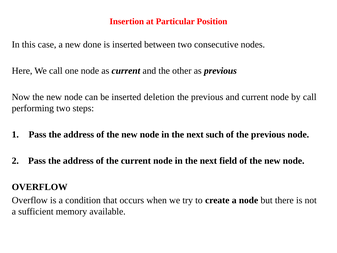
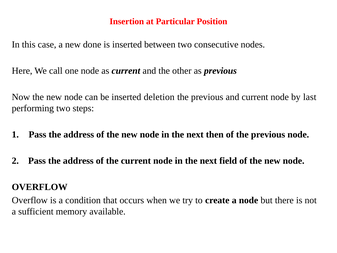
by call: call -> last (310, 97)
such: such -> then (215, 134)
